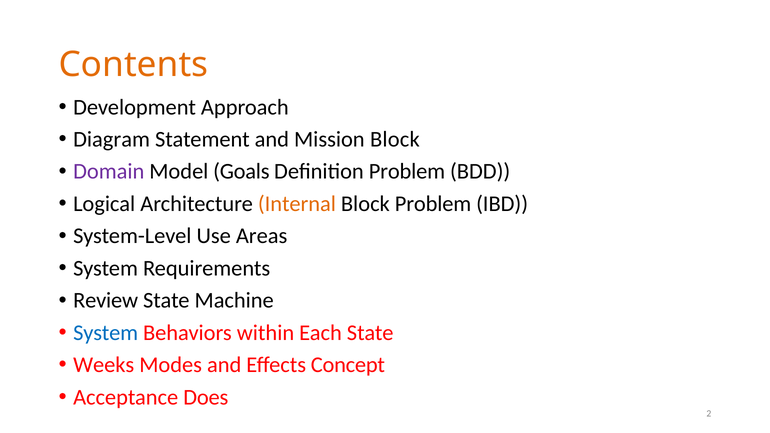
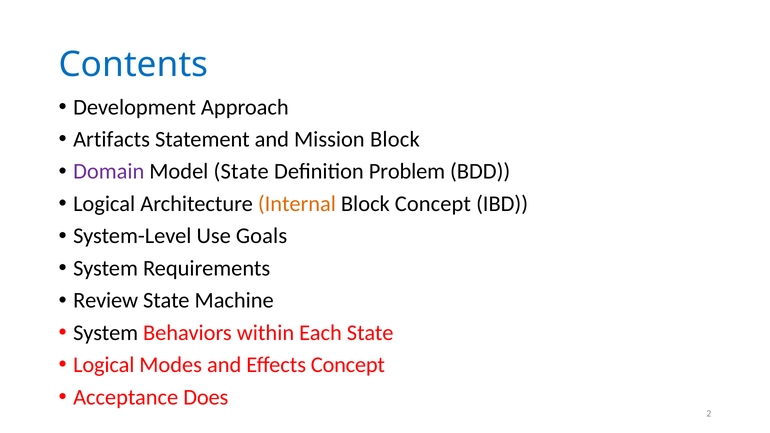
Contents colour: orange -> blue (133, 65)
Diagram: Diagram -> Artifacts (112, 139)
Model Goals: Goals -> State (241, 172)
Block Problem: Problem -> Concept (433, 204)
Areas: Areas -> Goals (262, 236)
System colour: blue -> black (106, 333)
Weeks: Weeks -> Logical (104, 365)
